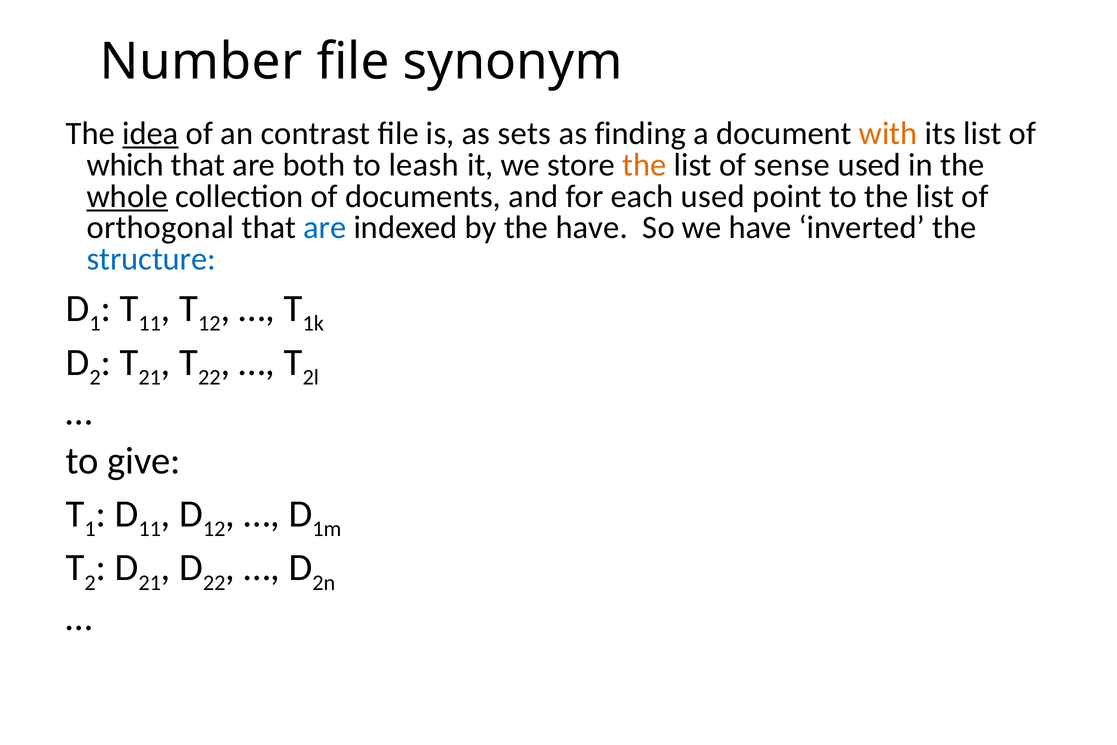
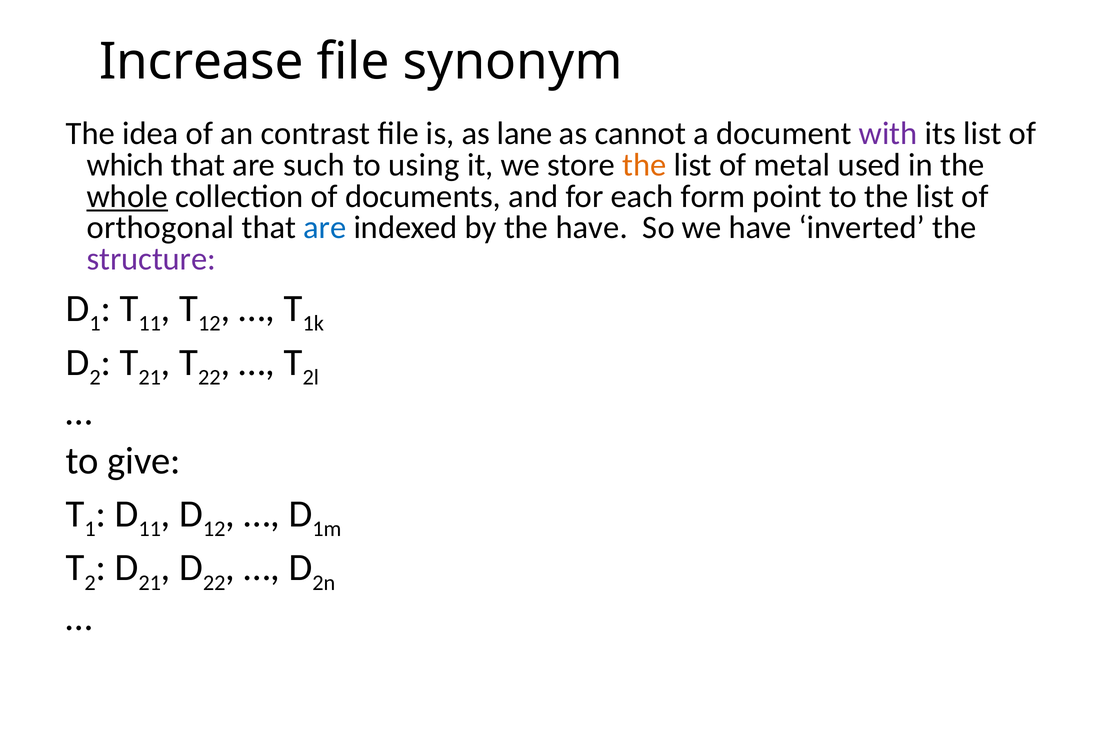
Number: Number -> Increase (201, 62)
idea underline: present -> none (150, 134)
sets: sets -> lane (525, 134)
finding: finding -> cannot (640, 134)
with colour: orange -> purple (888, 134)
both: both -> such (314, 165)
leash: leash -> using (424, 165)
sense: sense -> metal (792, 165)
each used: used -> form (713, 196)
structure colour: blue -> purple (151, 259)
